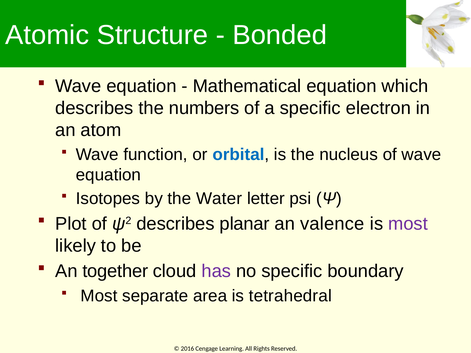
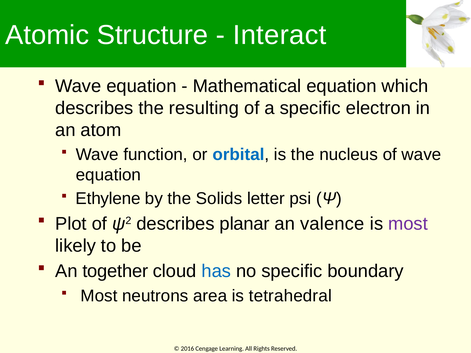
Bonded: Bonded -> Interact (280, 35)
numbers: numbers -> resulting (204, 108)
Isotopes: Isotopes -> Ethylene (108, 199)
Water: Water -> Solids (219, 199)
has colour: purple -> blue (216, 271)
separate: separate -> neutrons (155, 296)
